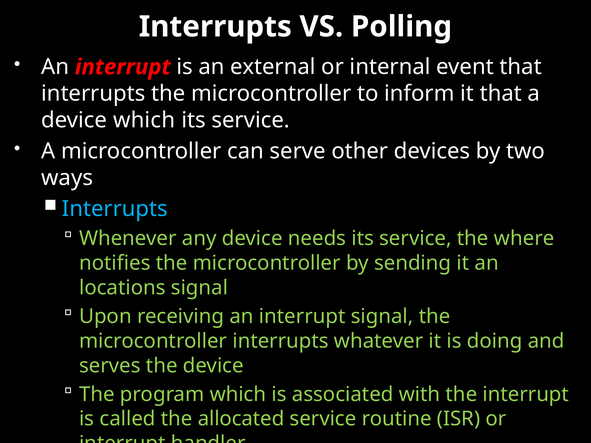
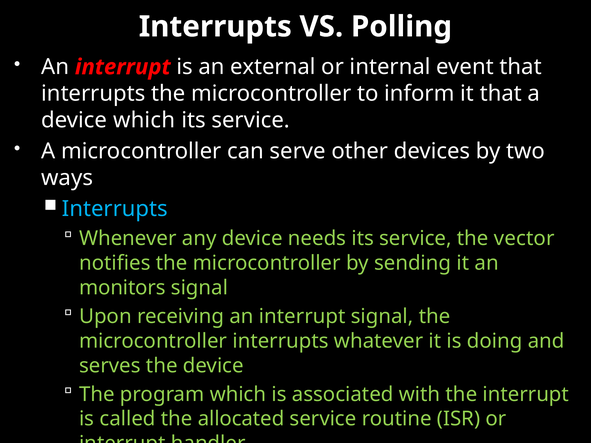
where: where -> vector (524, 239)
locations: locations -> monitors (122, 288)
